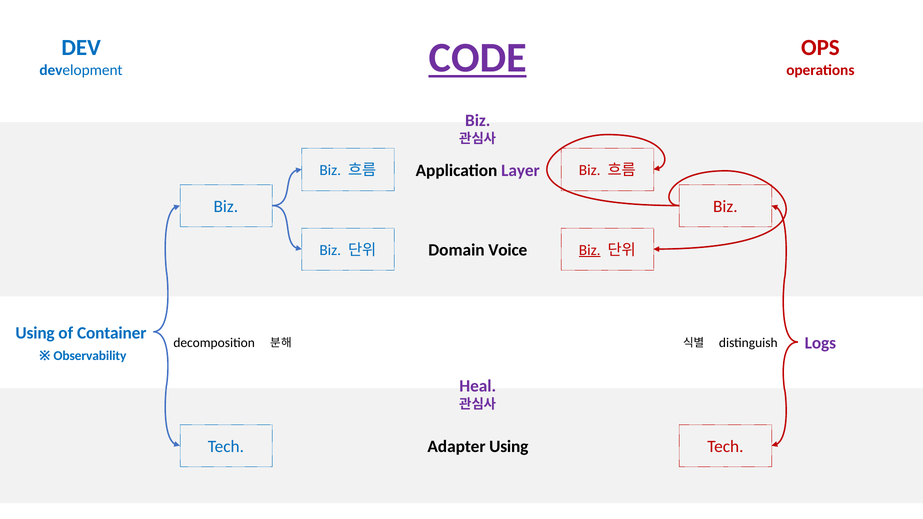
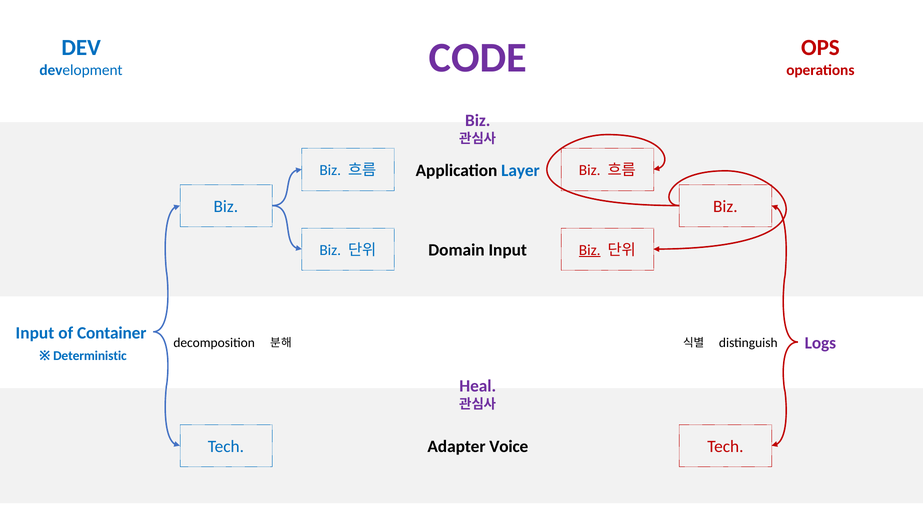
CODE underline: present -> none (478, 58)
Layer colour: purple -> blue (520, 170)
Domain Voice: Voice -> Input (508, 250)
Using: Using -> Input (35, 333)
Observability: Observability -> Deterministic (90, 356)
Adapter Using: Using -> Voice (509, 447)
